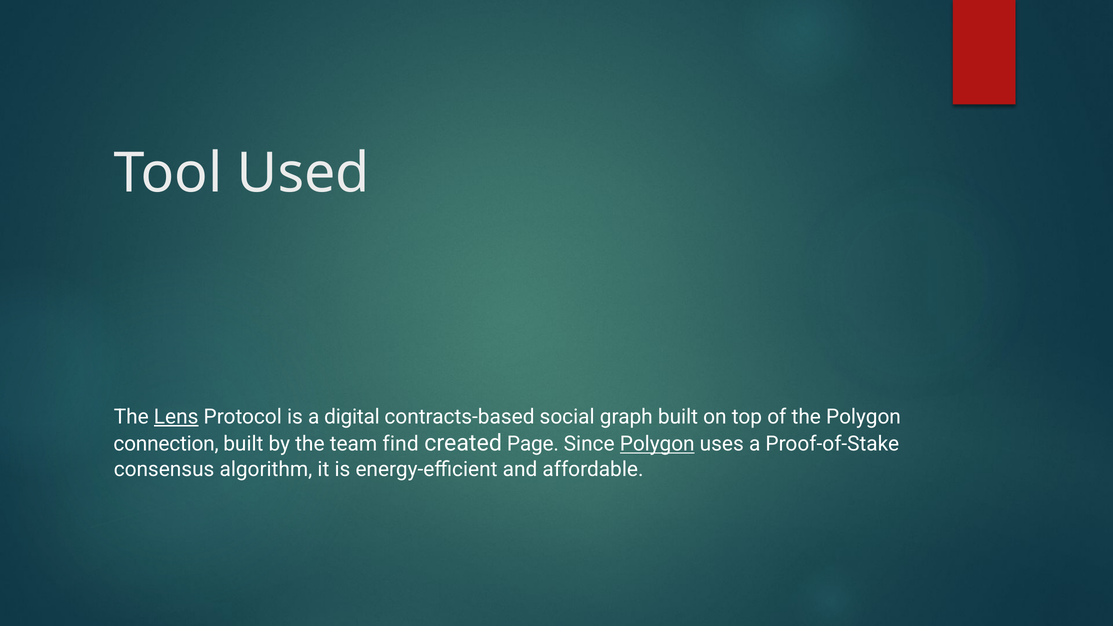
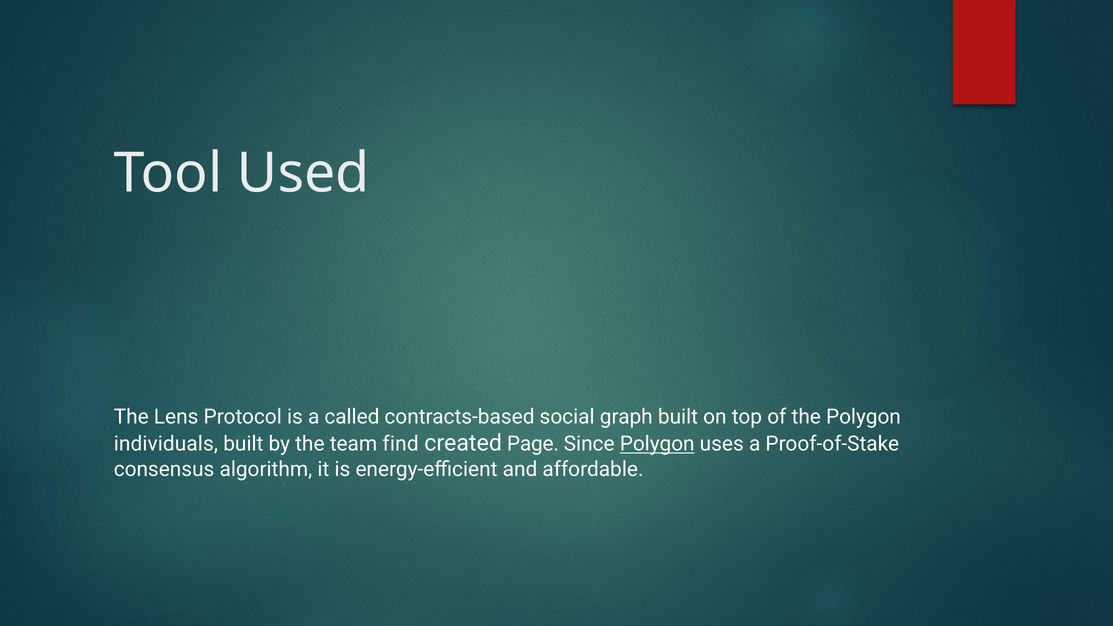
Lens underline: present -> none (176, 417)
digital: digital -> called (352, 417)
connection: connection -> individuals (166, 444)
